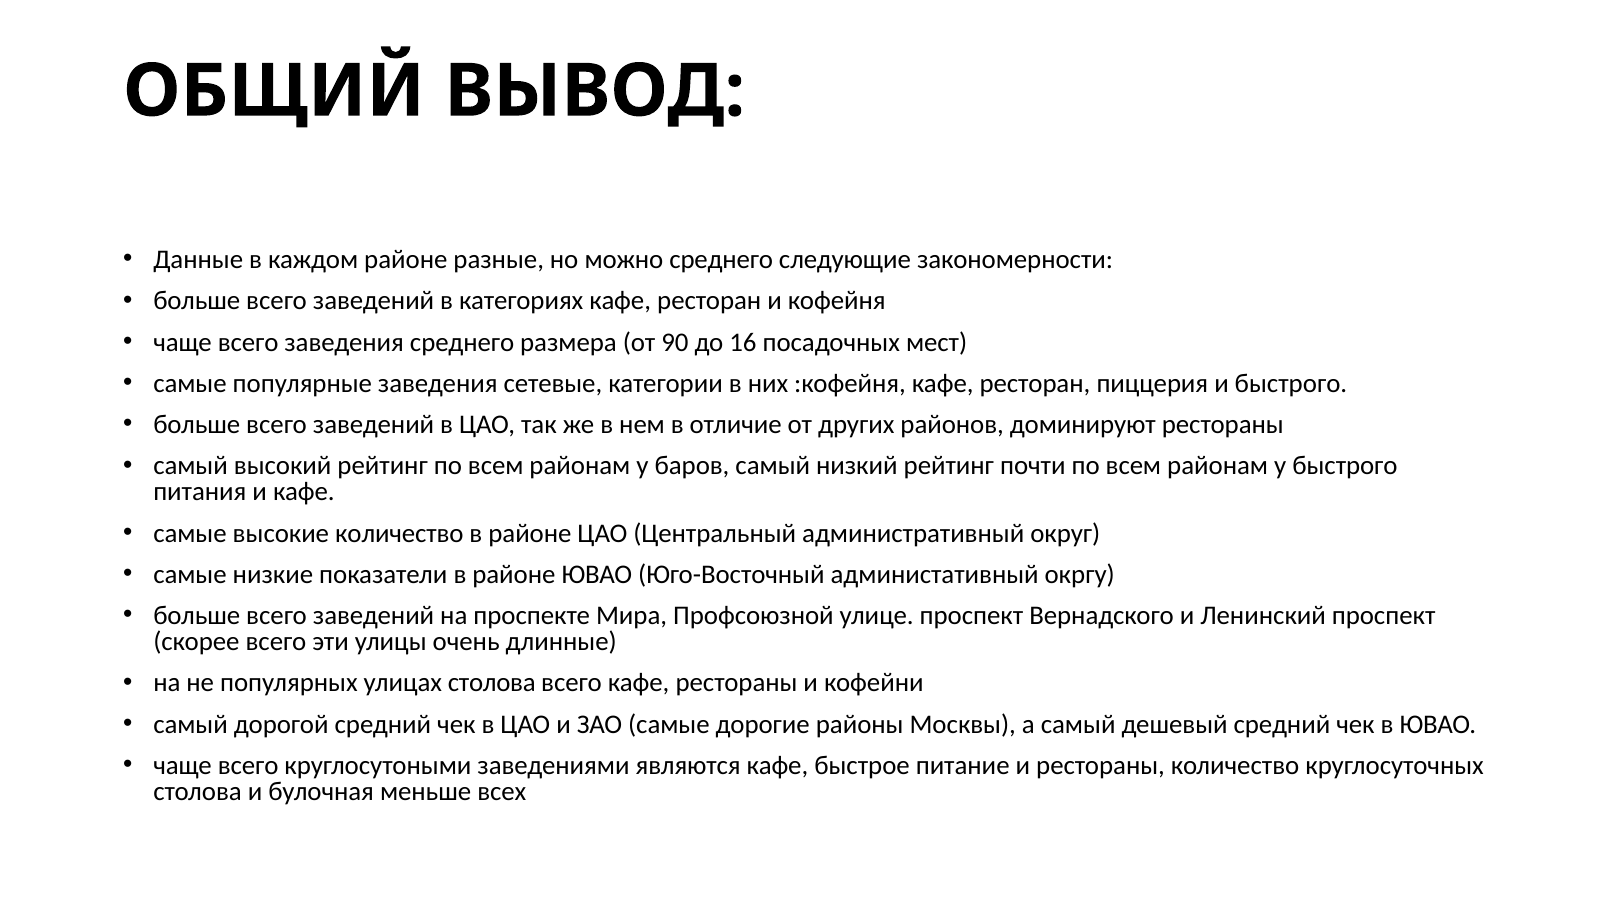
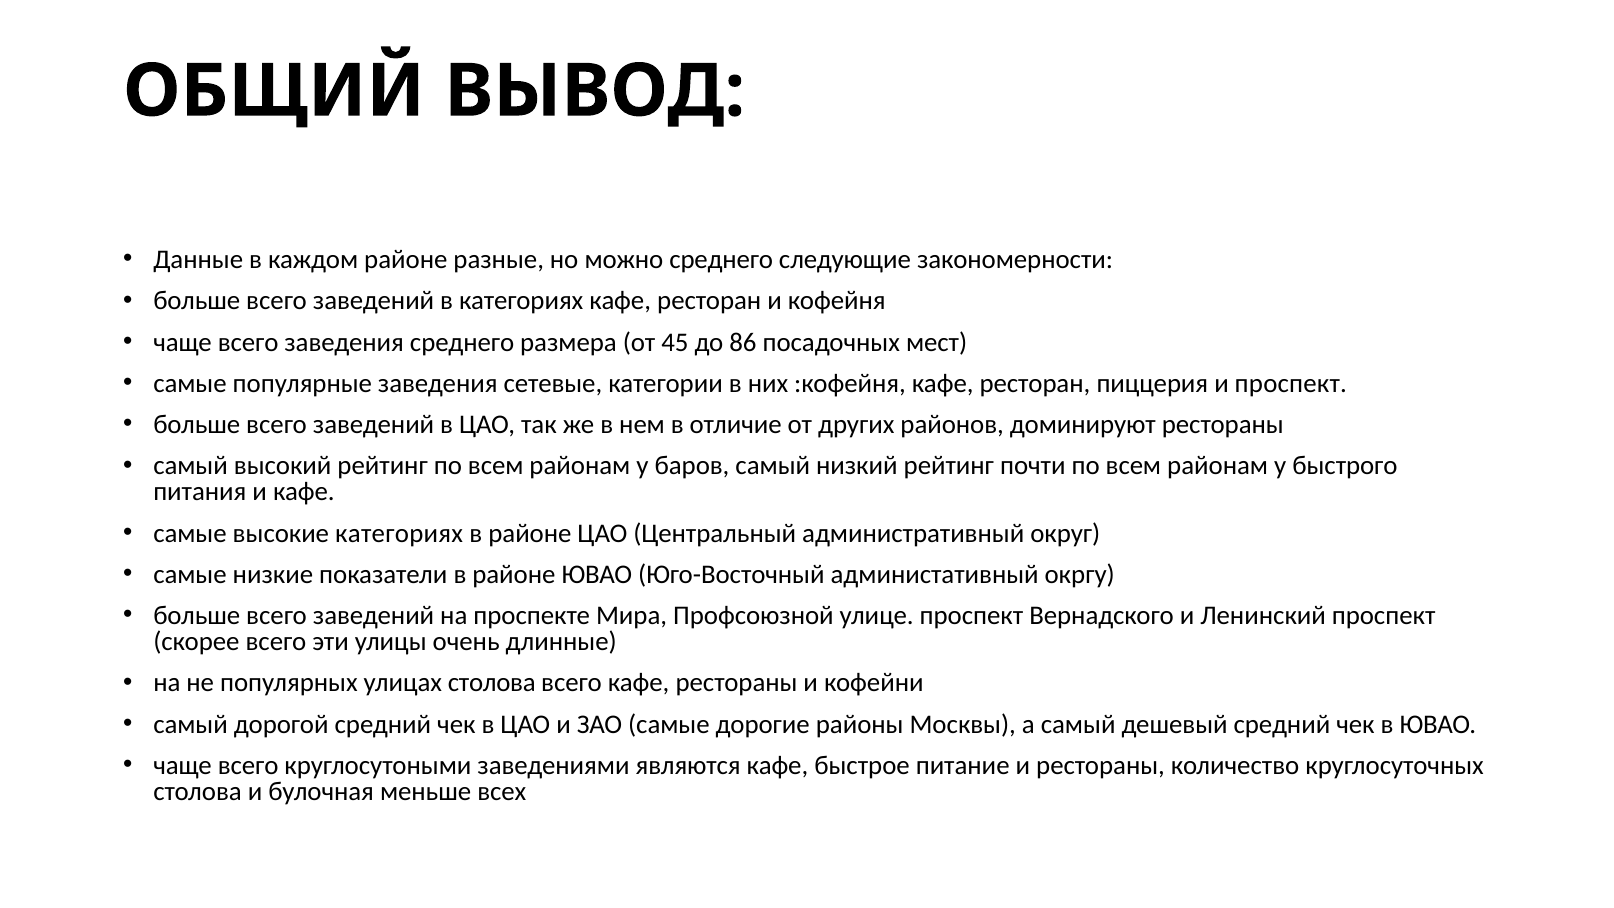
90: 90 -> 45 (675, 342)
16: 16 -> 86 (743, 342)
и быстрого: быстрого -> проспект (1291, 383)
высокие количество: количество -> категориях (399, 533)
